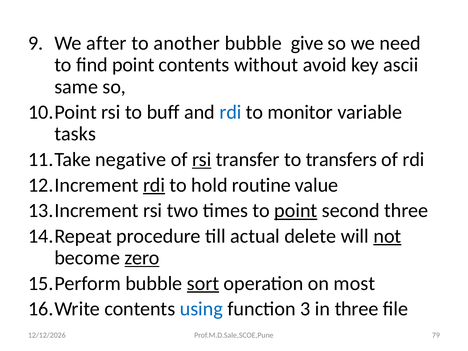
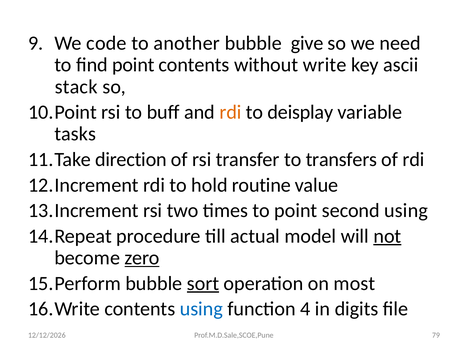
after: after -> code (106, 43)
avoid: avoid -> write (325, 65)
same: same -> stack (76, 87)
rdi colour: blue -> orange (230, 112)
monitor: monitor -> deisplay (300, 112)
negative: negative -> direction (131, 160)
rsi underline: present -> none (202, 160)
rdi underline: present -> none (154, 185)
point underline: present -> none (296, 211)
second three: three -> using (406, 211)
delete: delete -> model (310, 236)
3: 3 -> 4 (305, 309)
in three: three -> digits (356, 309)
